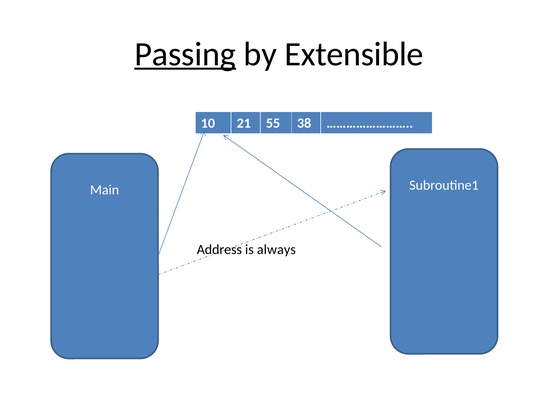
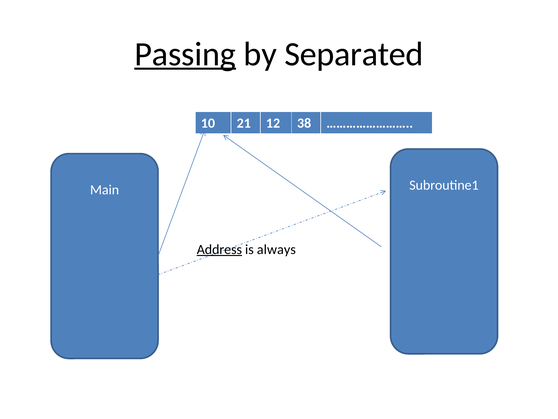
Extensible: Extensible -> Separated (354, 54)
55: 55 -> 12 (273, 123)
Address underline: none -> present (219, 249)
